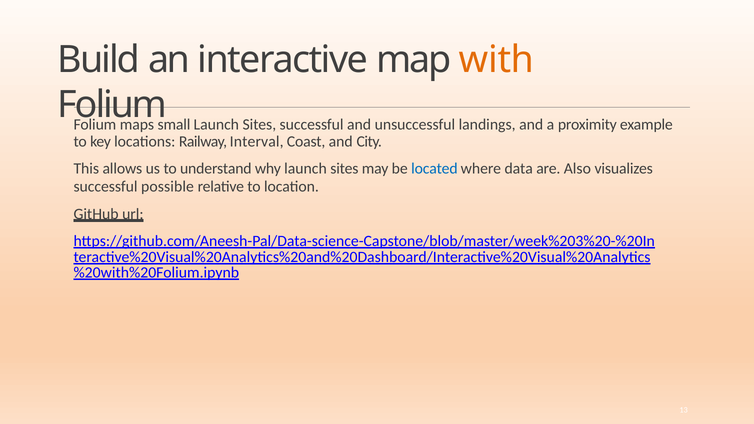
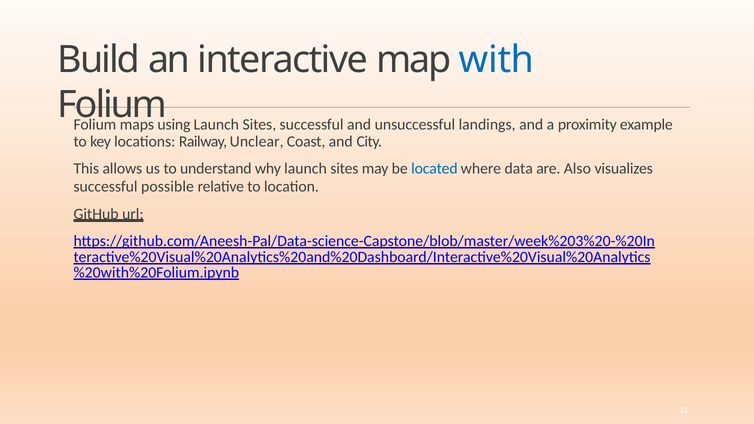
with colour: orange -> blue (497, 60)
small: small -> using (174, 124)
Interval: Interval -> Unclear (257, 142)
